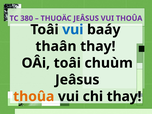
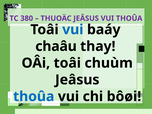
thaân: thaân -> chaâu (56, 46)
thoûa colour: orange -> blue (34, 96)
chi thay: thay -> bôøi (124, 96)
